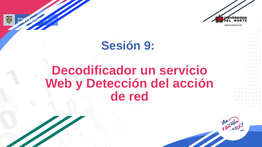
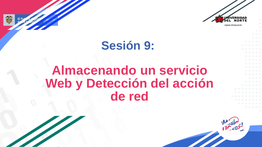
Decodificador: Decodificador -> Almacenando (94, 71)
